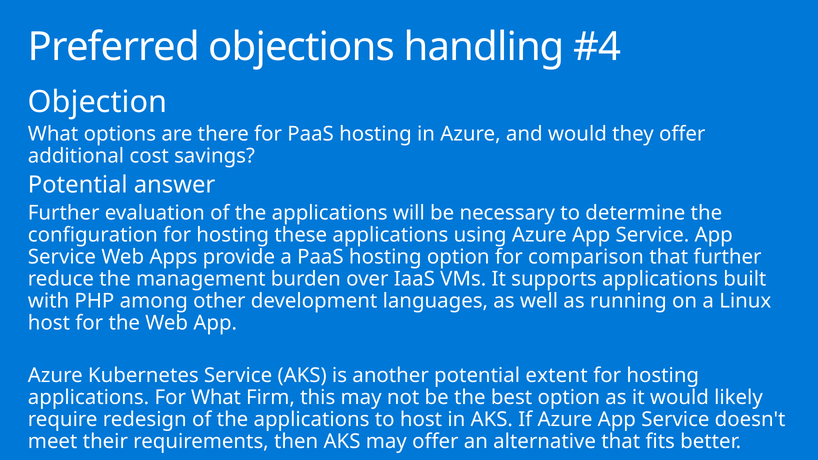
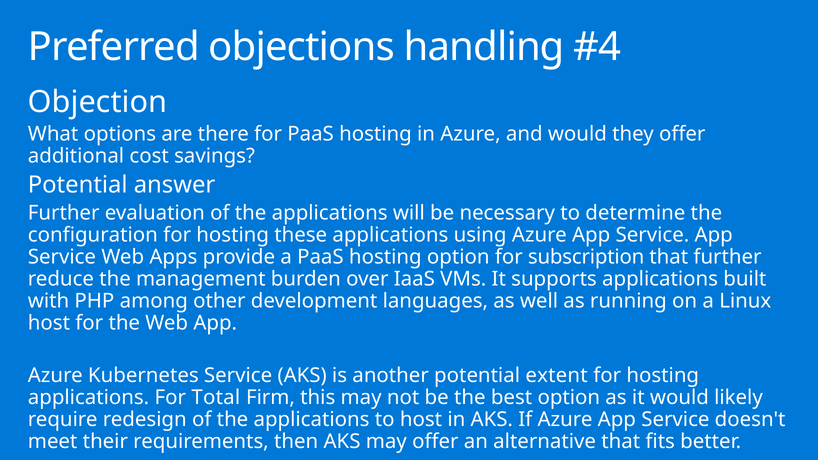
comparison: comparison -> subscription (586, 257)
For What: What -> Total (216, 398)
